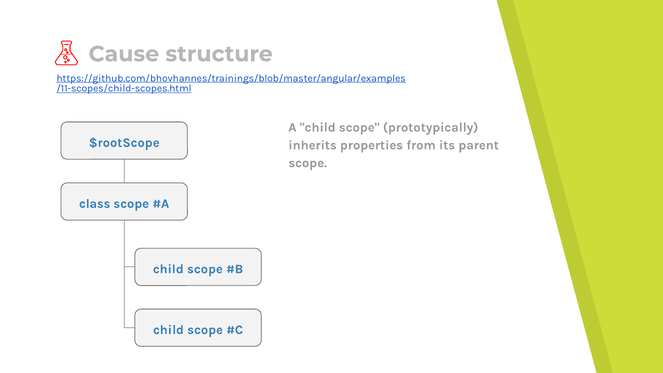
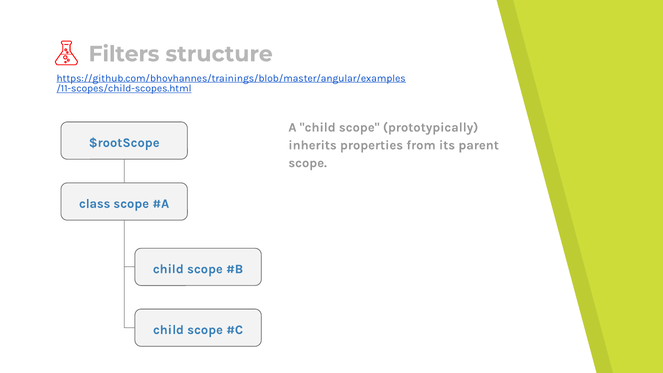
Cause: Cause -> Filters (124, 54)
